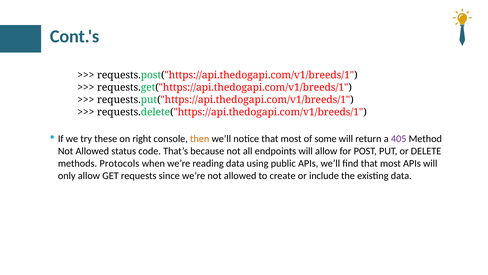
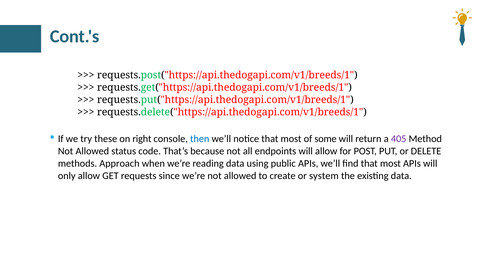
then colour: orange -> blue (200, 139)
Protocols: Protocols -> Approach (119, 163)
include: include -> system (324, 175)
